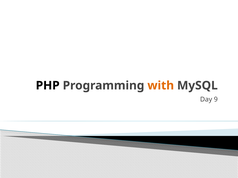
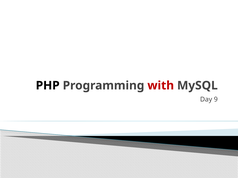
with colour: orange -> red (161, 86)
